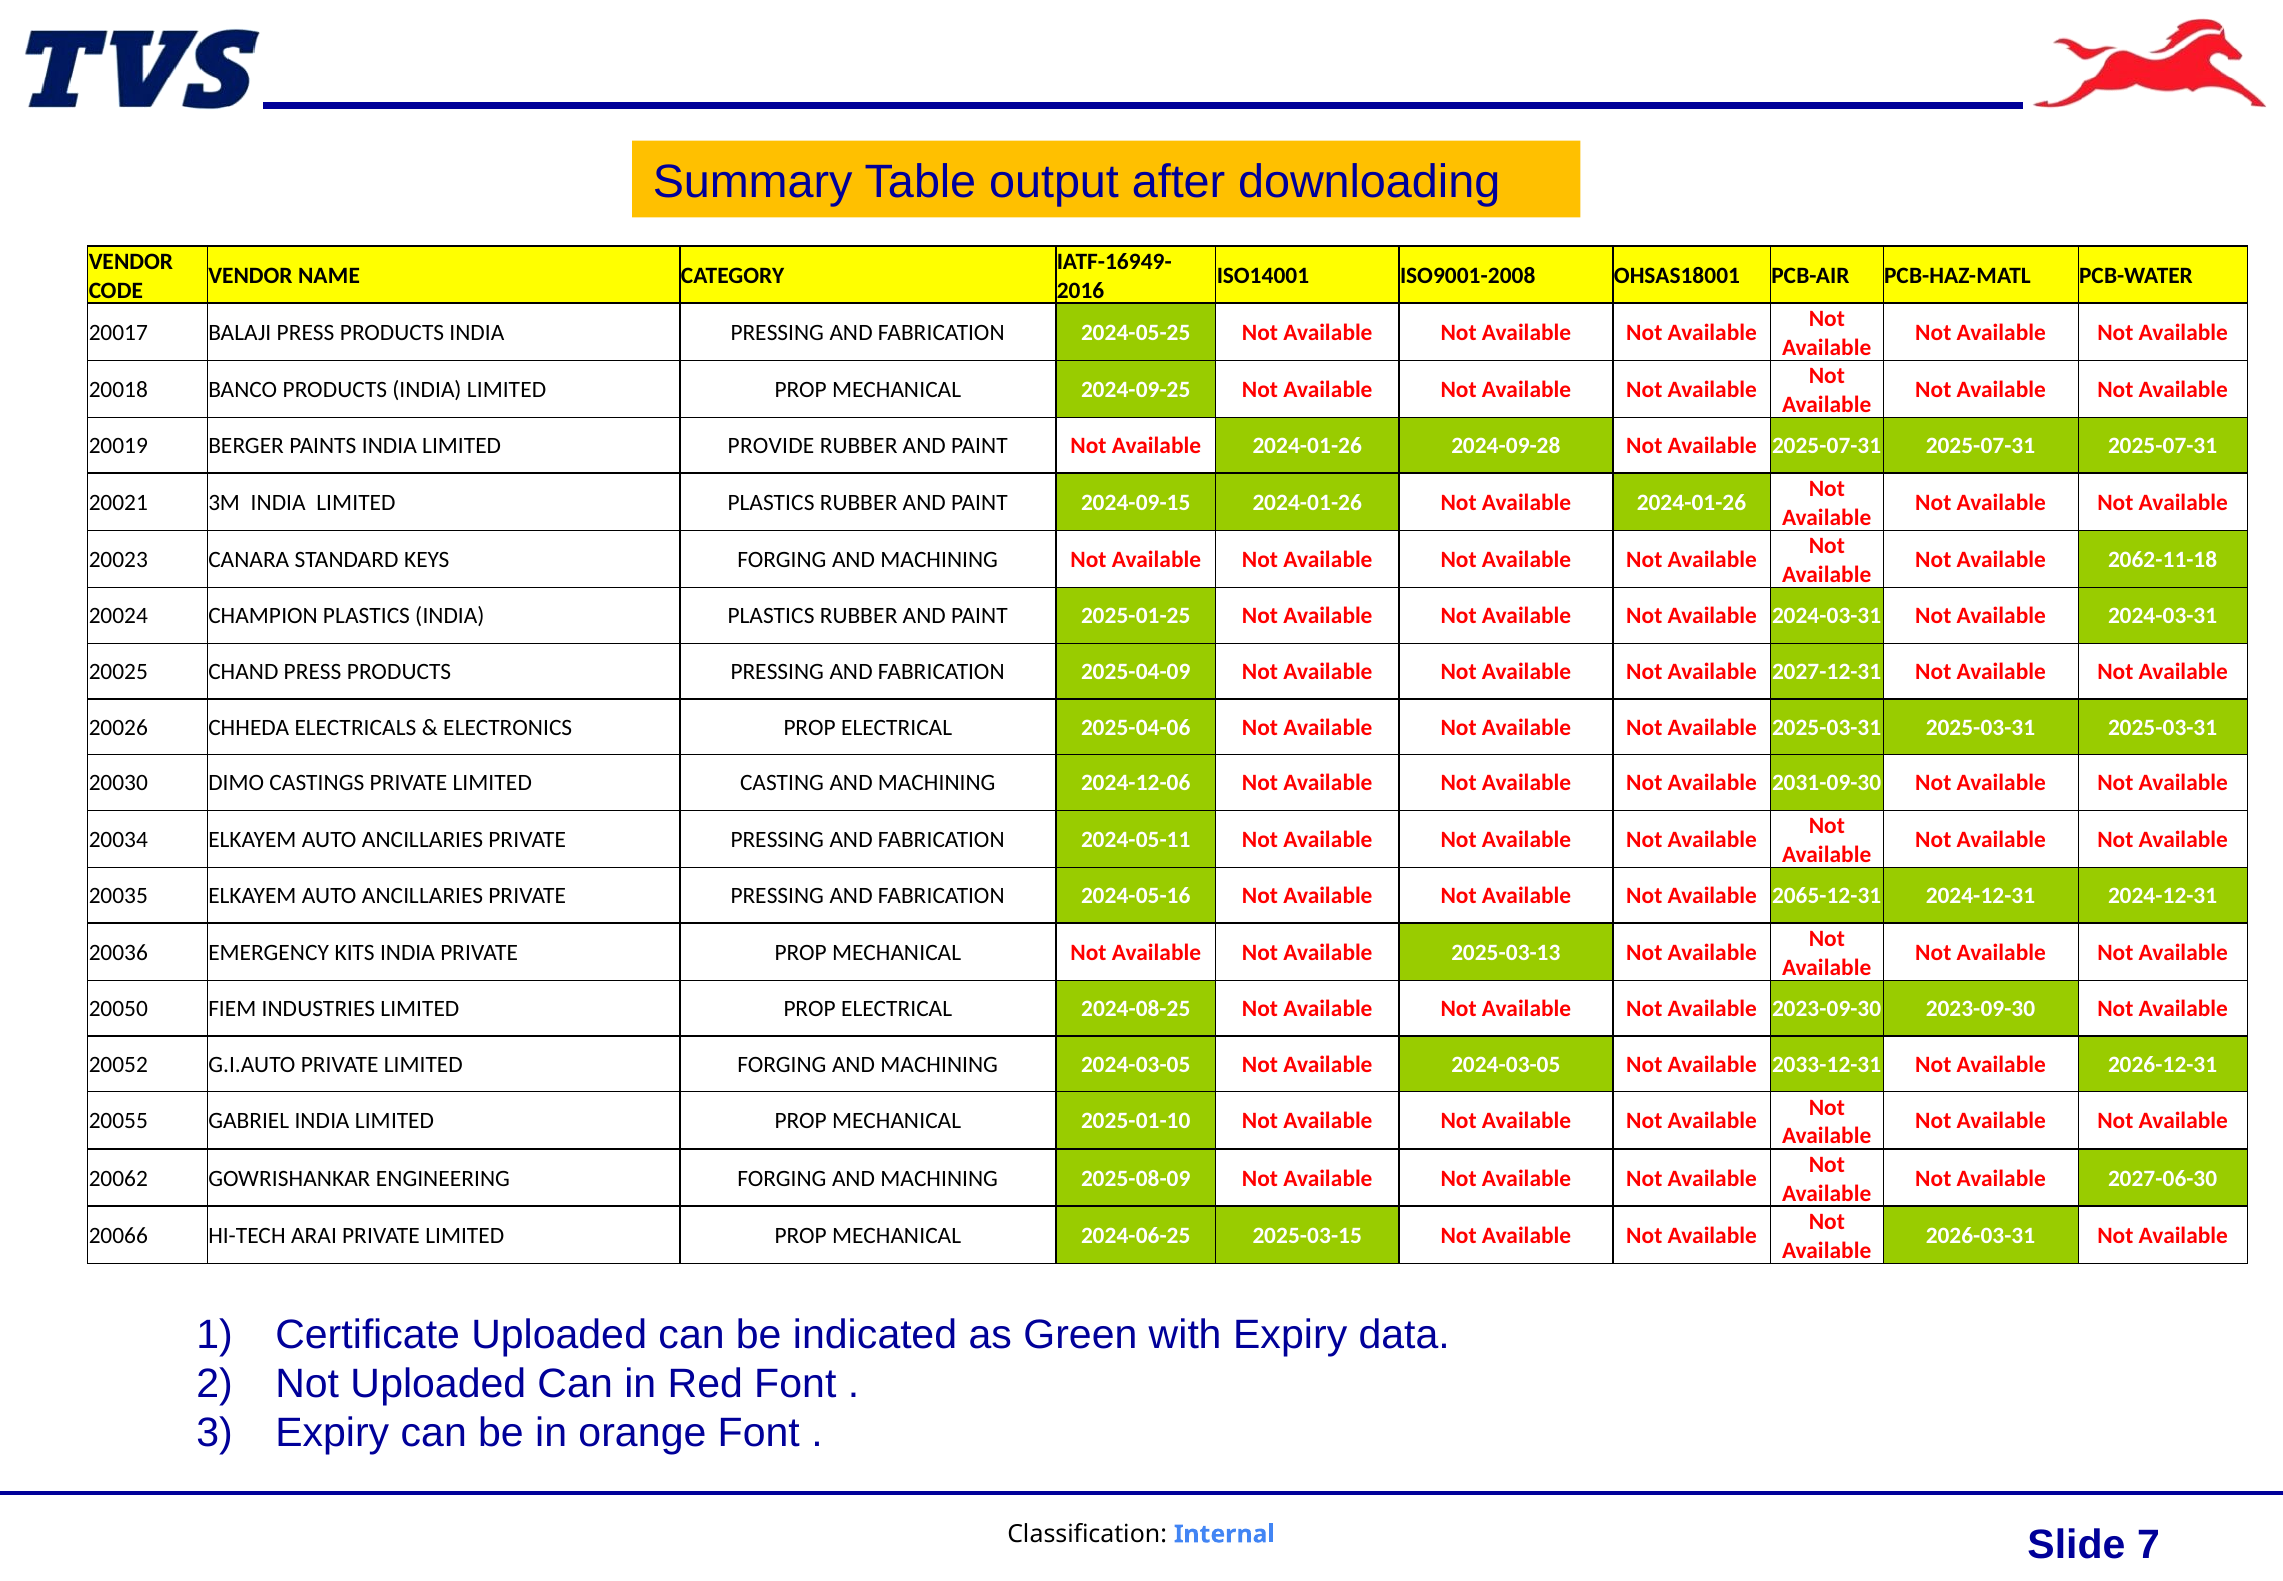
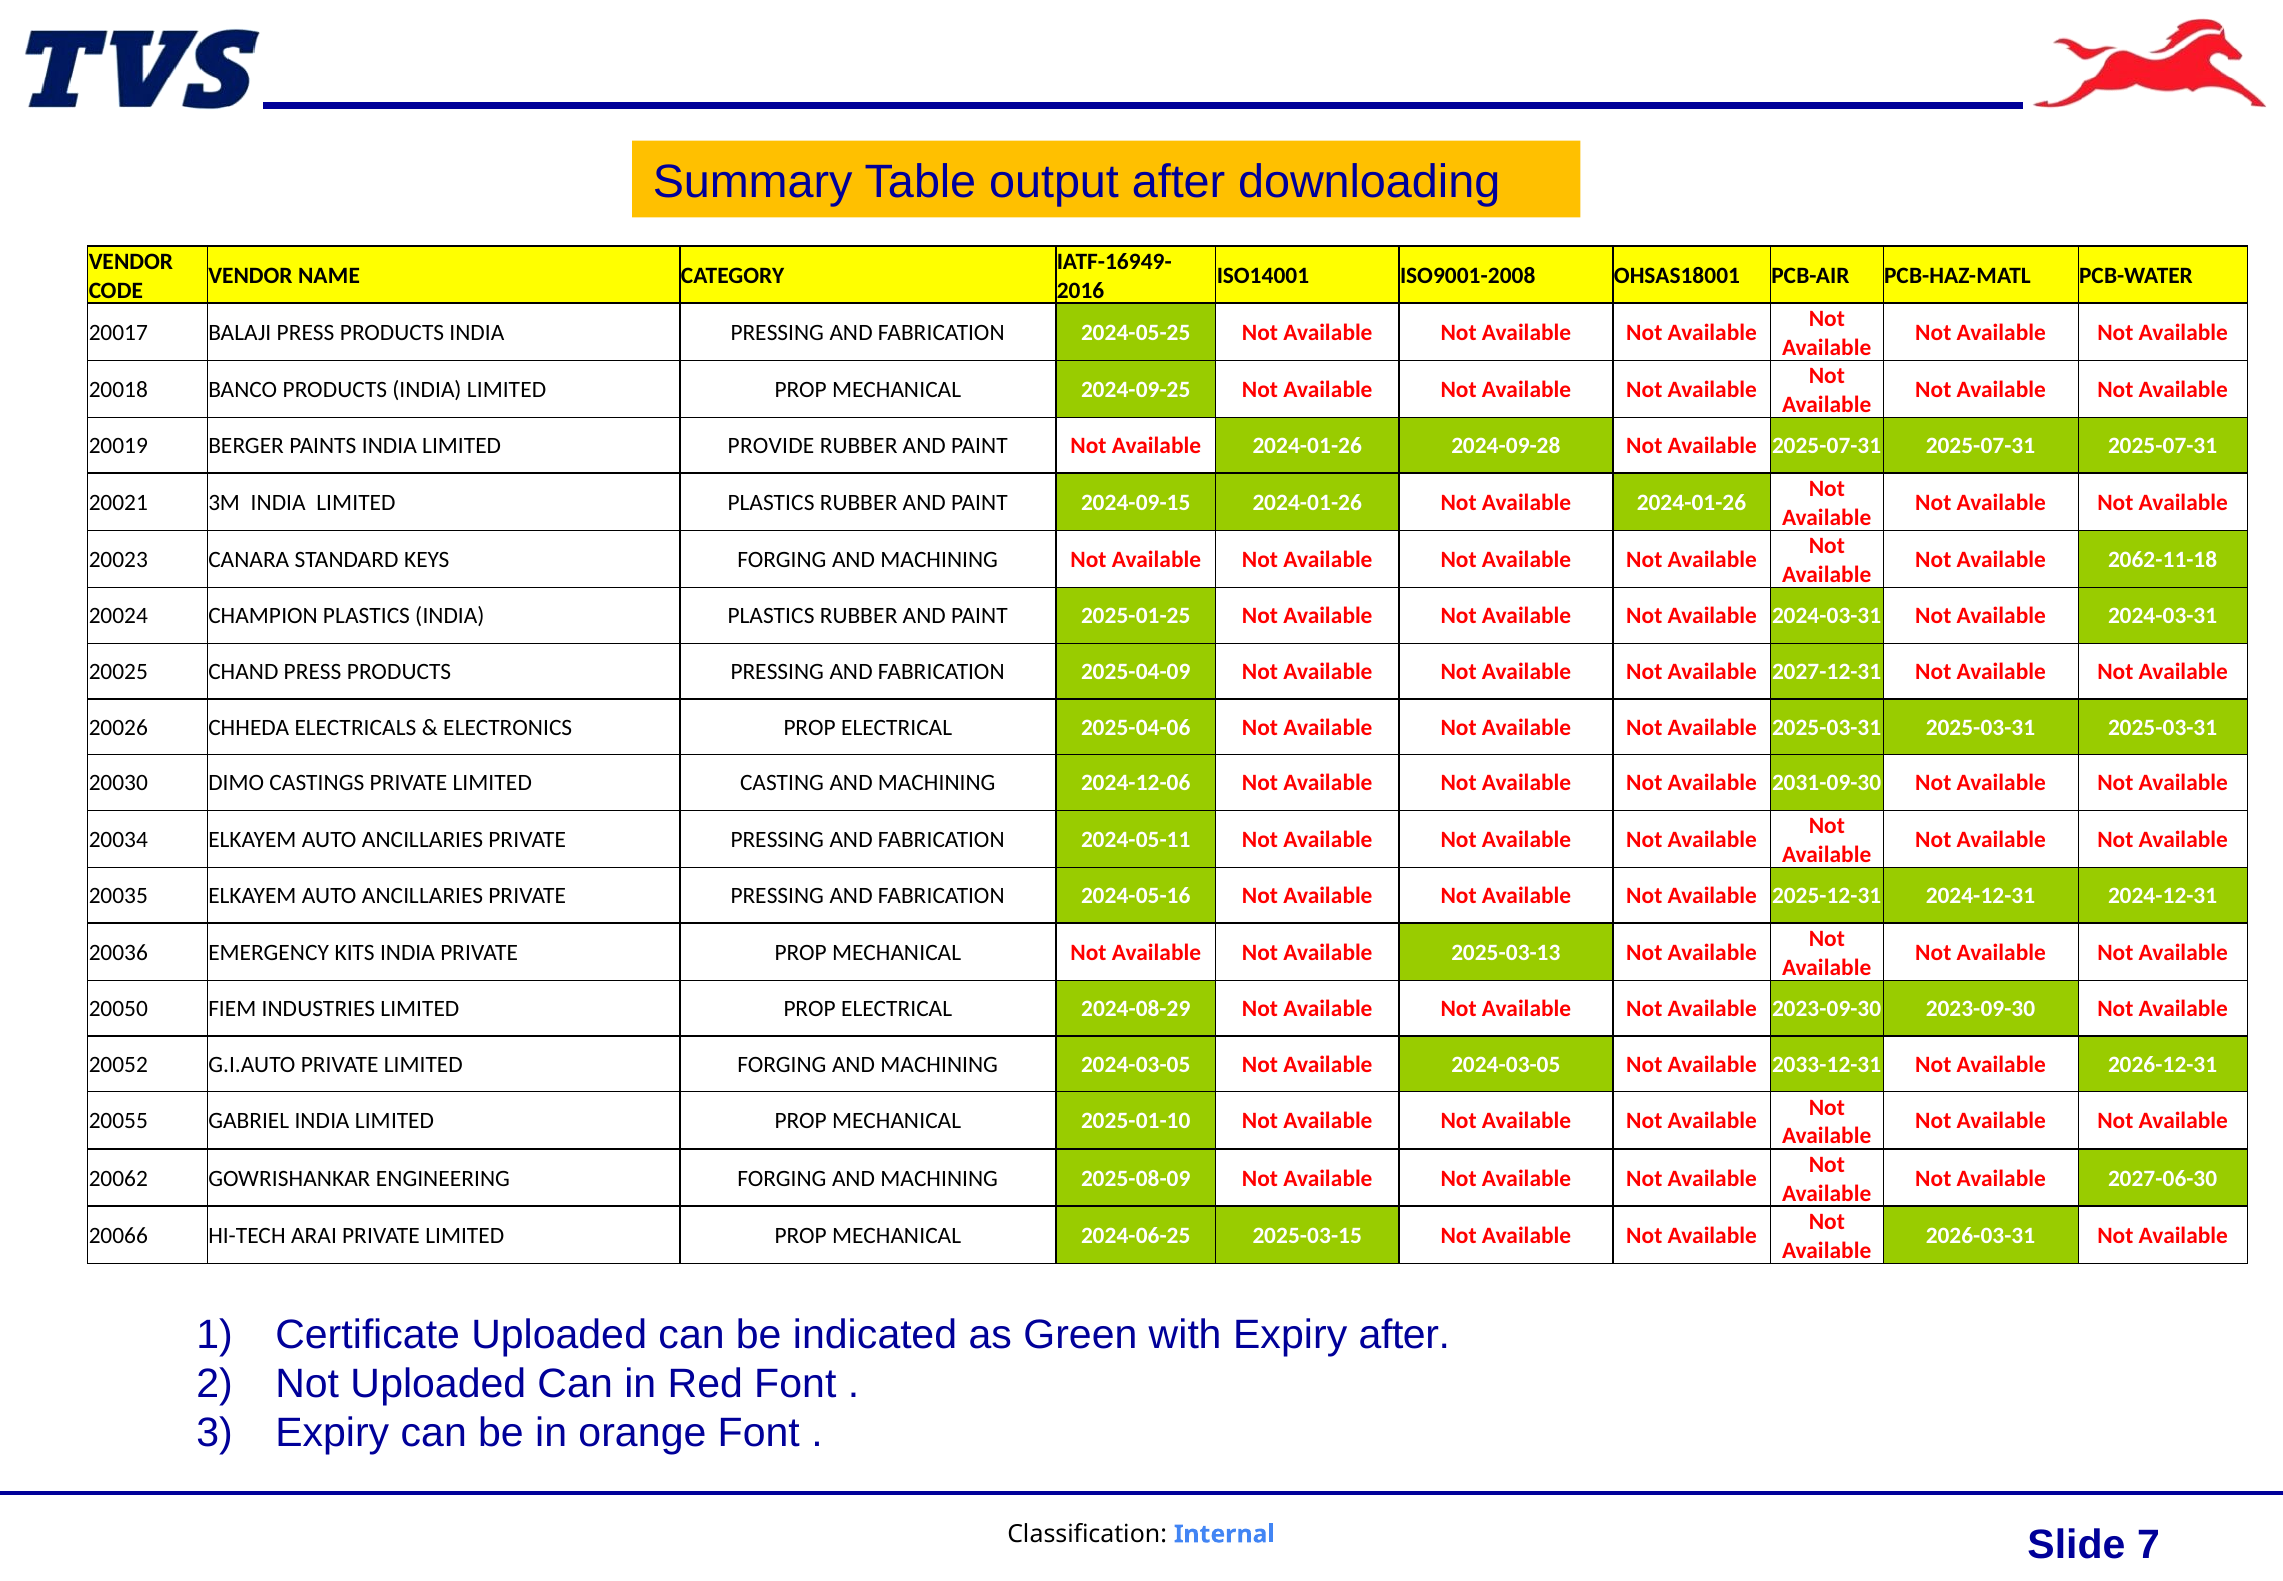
2065-12-31: 2065-12-31 -> 2025-12-31 (1827, 896)
2024-08-25: 2024-08-25 -> 2024-08-29 (1136, 1009)
Expiry data: data -> after (1404, 1334)
